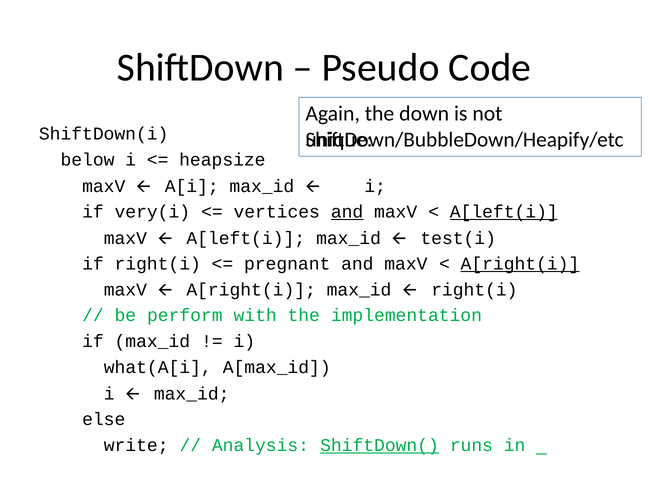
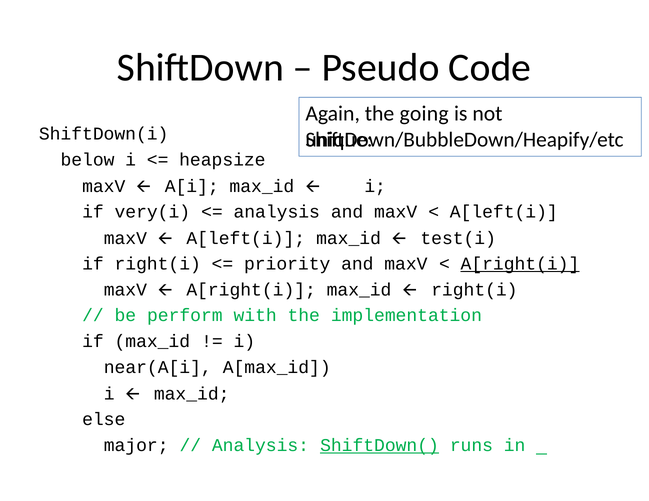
down: down -> going (424, 114)
vertices: vertices -> analysis (277, 212)
and underline: present -> none (347, 212)
A[left(i underline: present -> none (504, 212)
pregnant: pregnant -> priority (287, 264)
what(A[i: what(A[i -> near(A[i (158, 368)
write: write -> major (136, 446)
